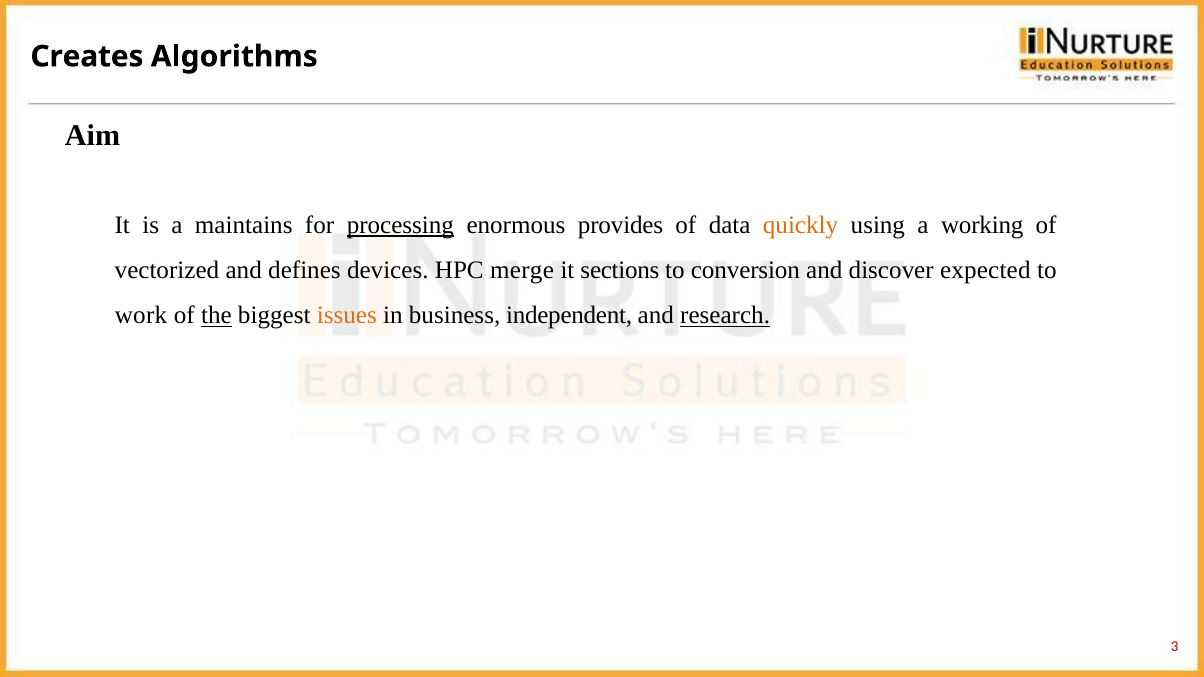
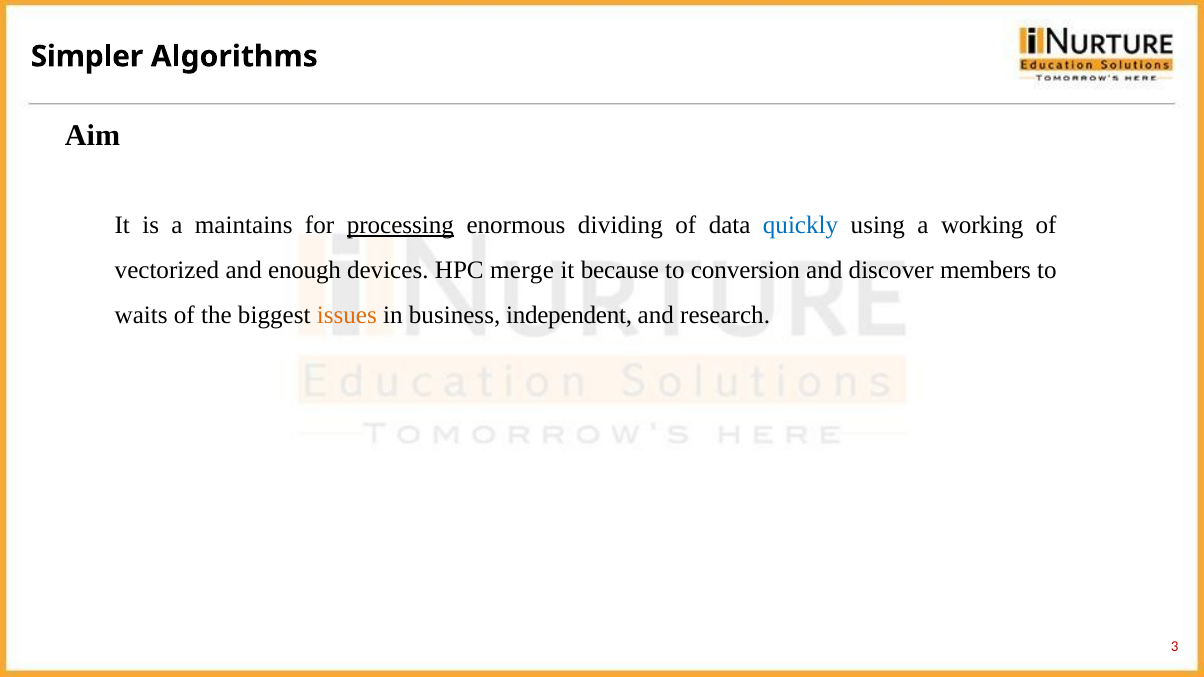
Creates: Creates -> Simpler (87, 57)
provides: provides -> dividing (620, 225)
quickly colour: orange -> blue (801, 225)
defines: defines -> enough (305, 270)
sections: sections -> because (620, 270)
expected: expected -> members (986, 270)
work: work -> waits (141, 316)
the underline: present -> none (216, 316)
research underline: present -> none (725, 316)
